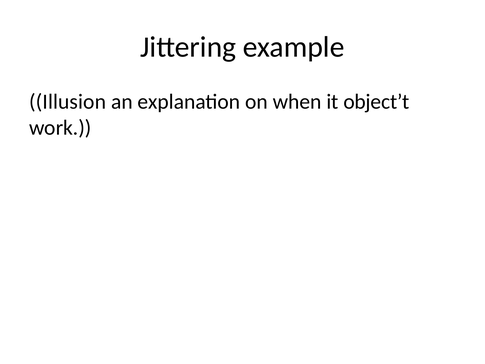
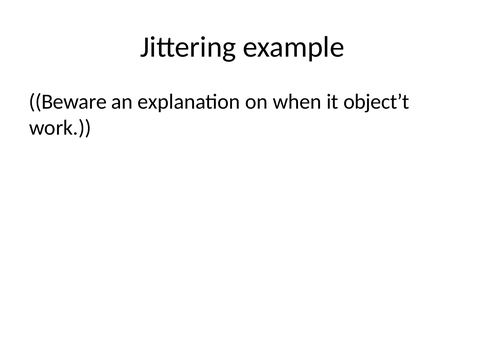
Illusion: Illusion -> Beware (68, 102)
